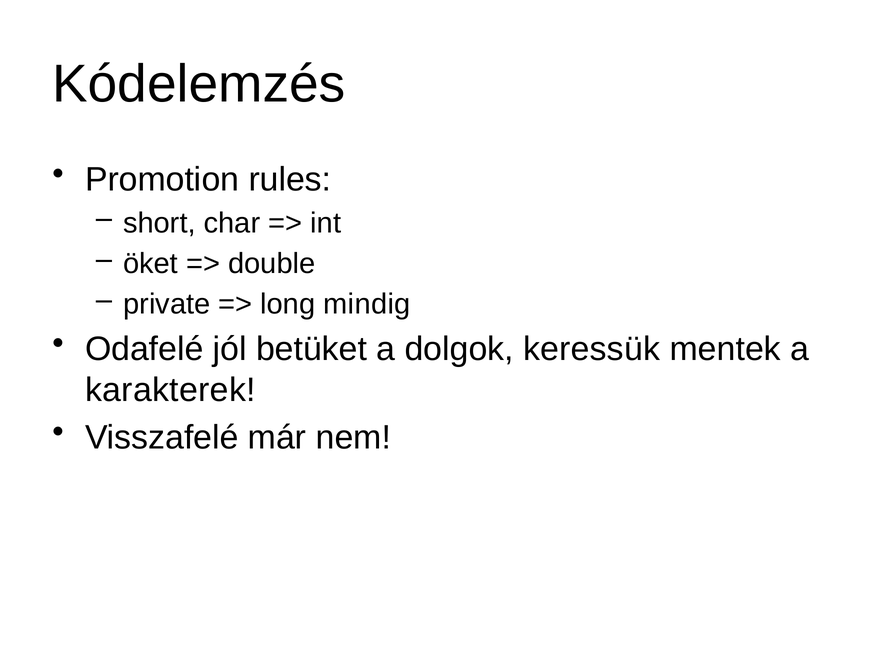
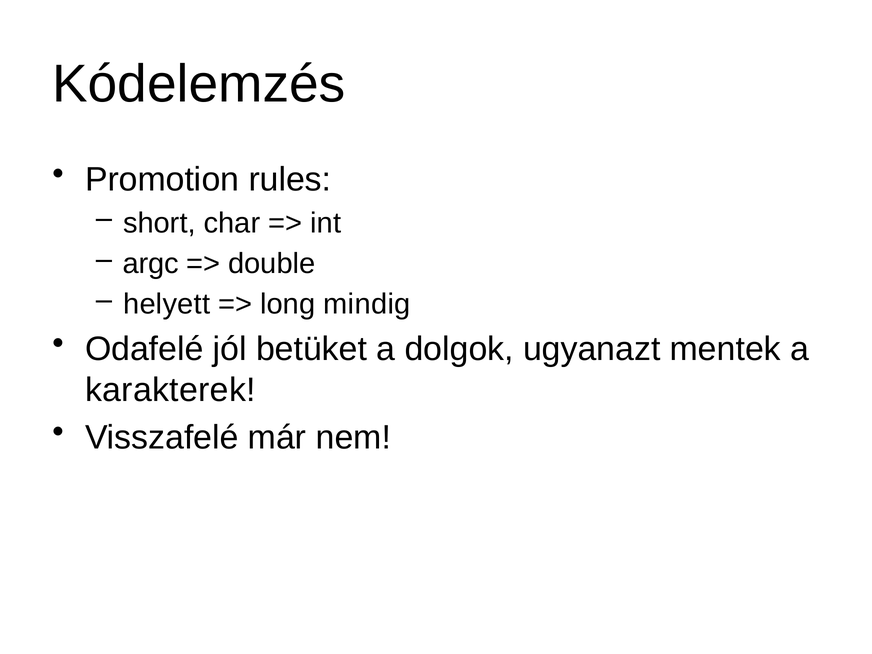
öket: öket -> argc (151, 264)
private: private -> helyett (167, 304)
keressük: keressük -> ugyanazt (592, 349)
